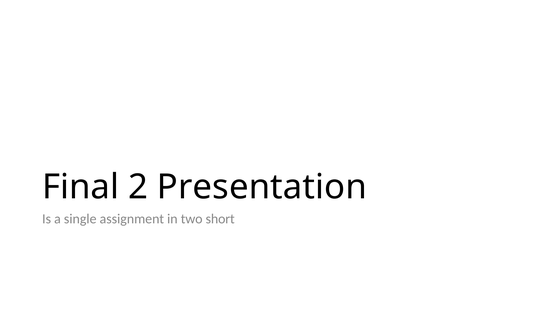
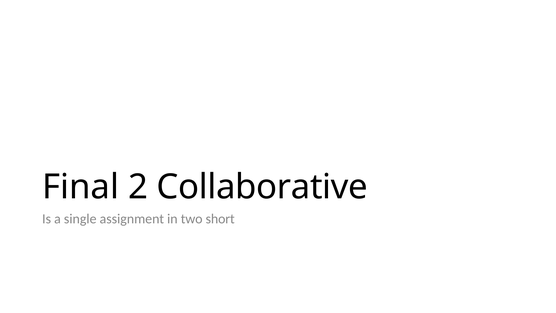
Presentation: Presentation -> Collaborative (262, 187)
